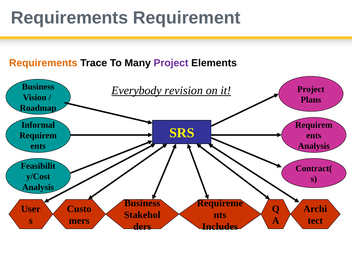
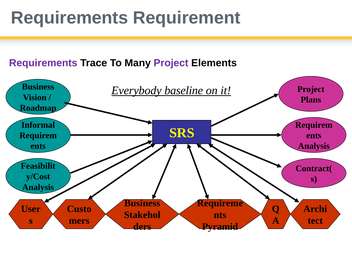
Requirements colour: orange -> purple (43, 63)
revision: revision -> baseline (184, 90)
Includes: Includes -> Pyramid (220, 227)
